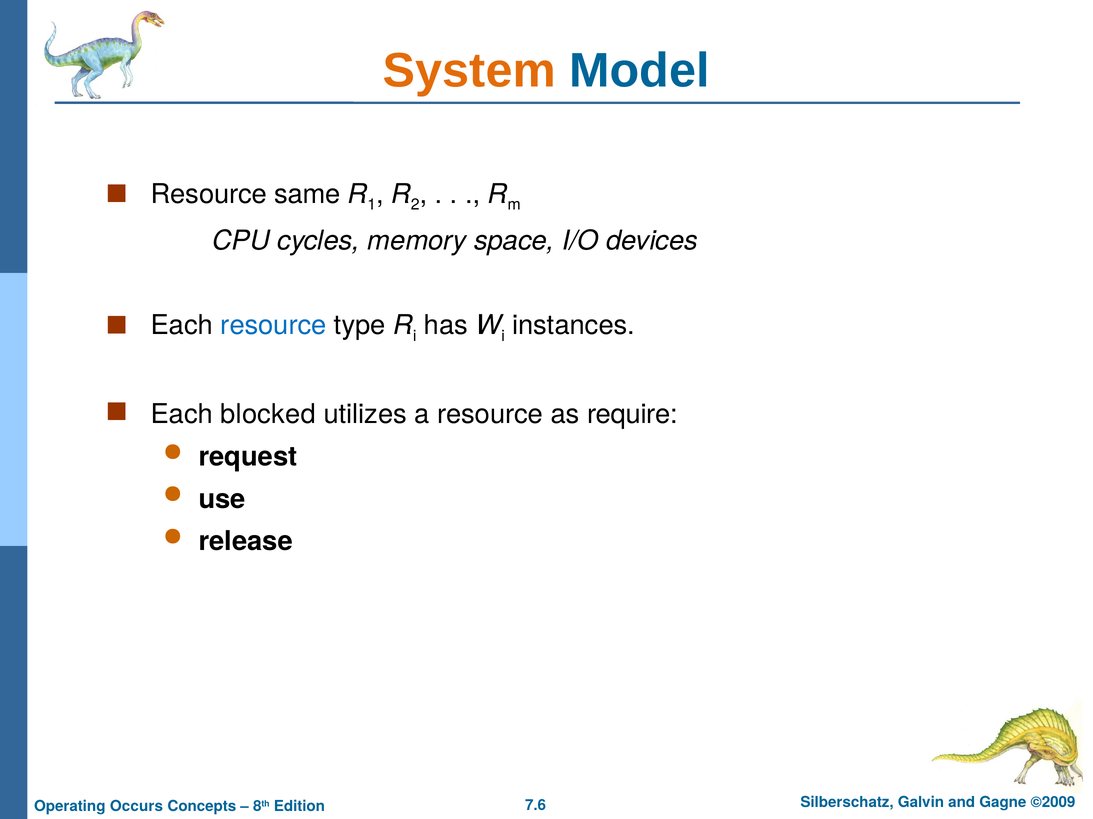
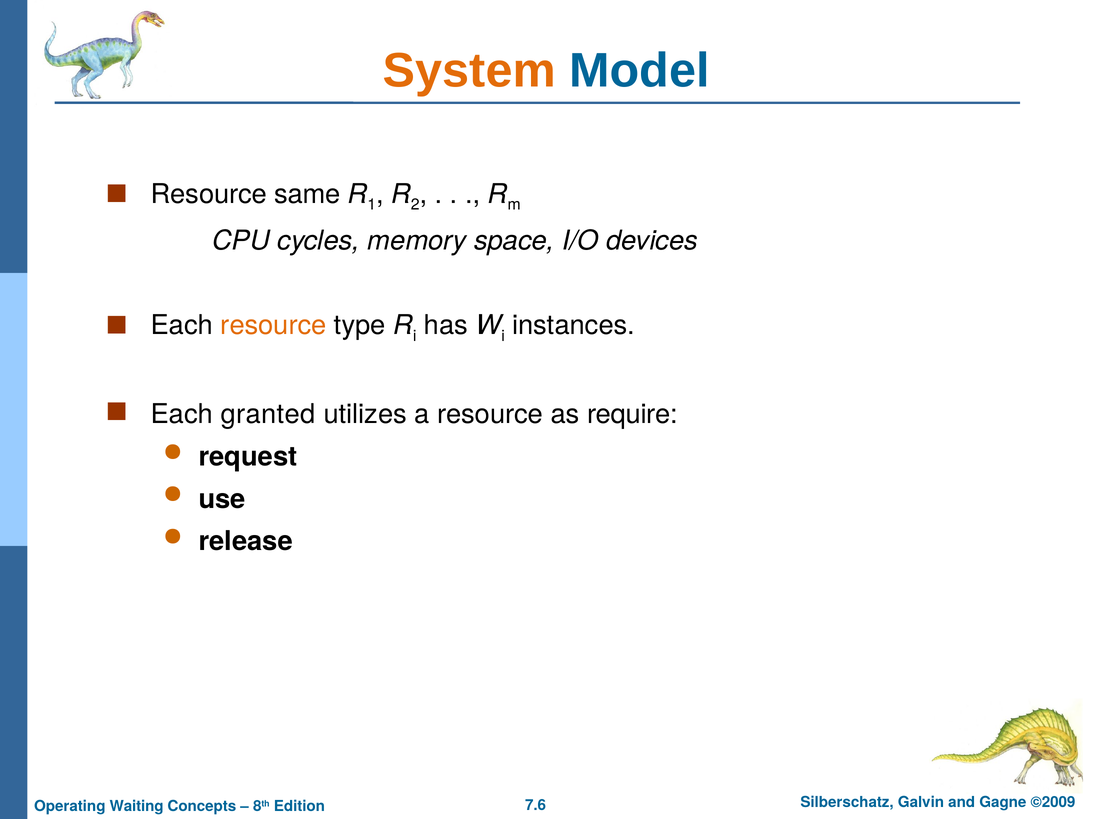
resource colour: blue -> orange (273, 326)
blocked: blocked -> granted (268, 415)
Occurs: Occurs -> Waiting (137, 807)
